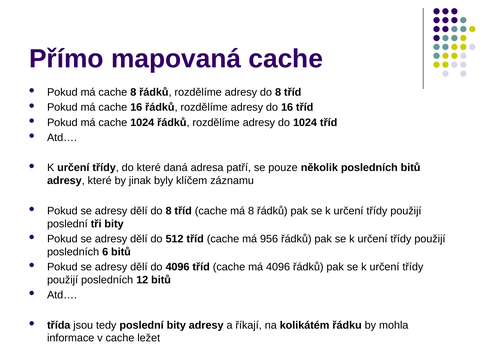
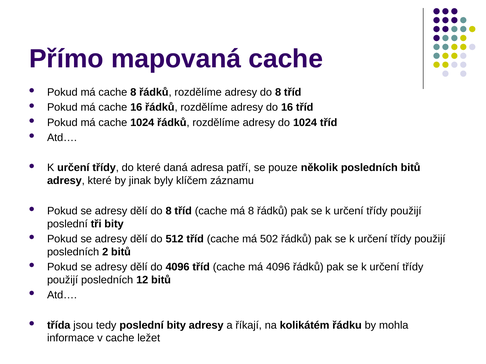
956: 956 -> 502 (269, 239)
6: 6 -> 2 (105, 252)
